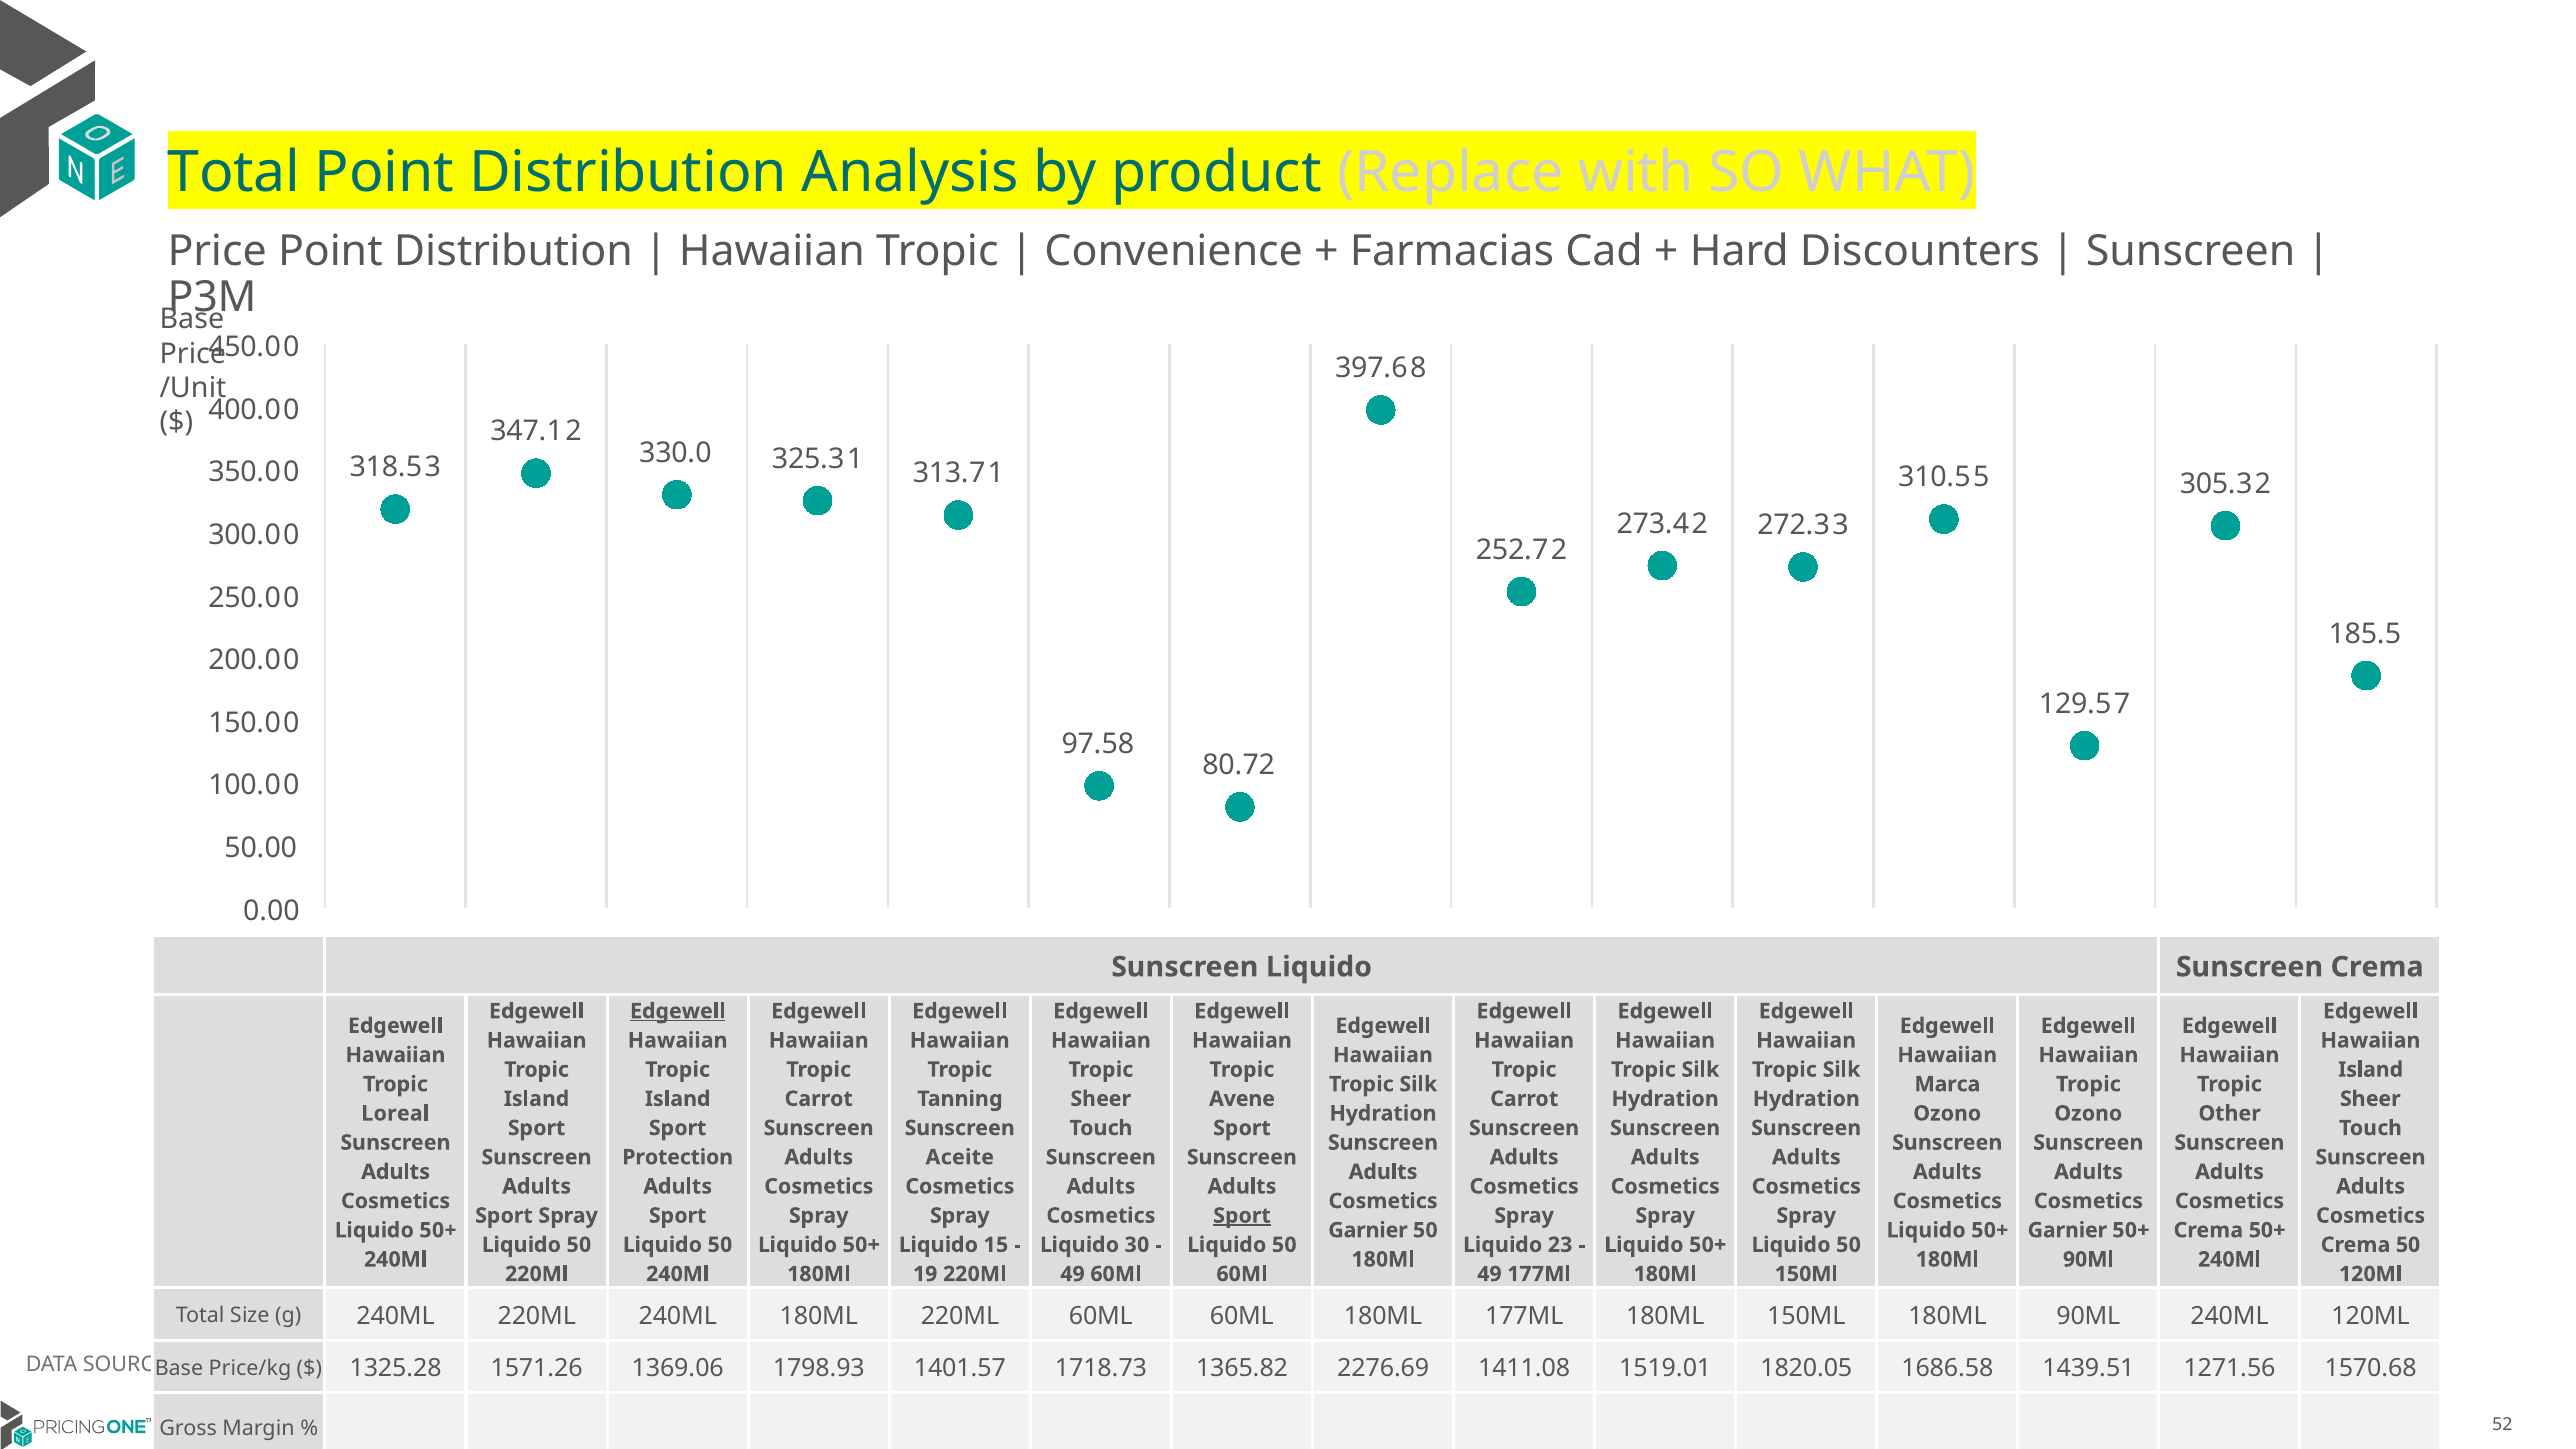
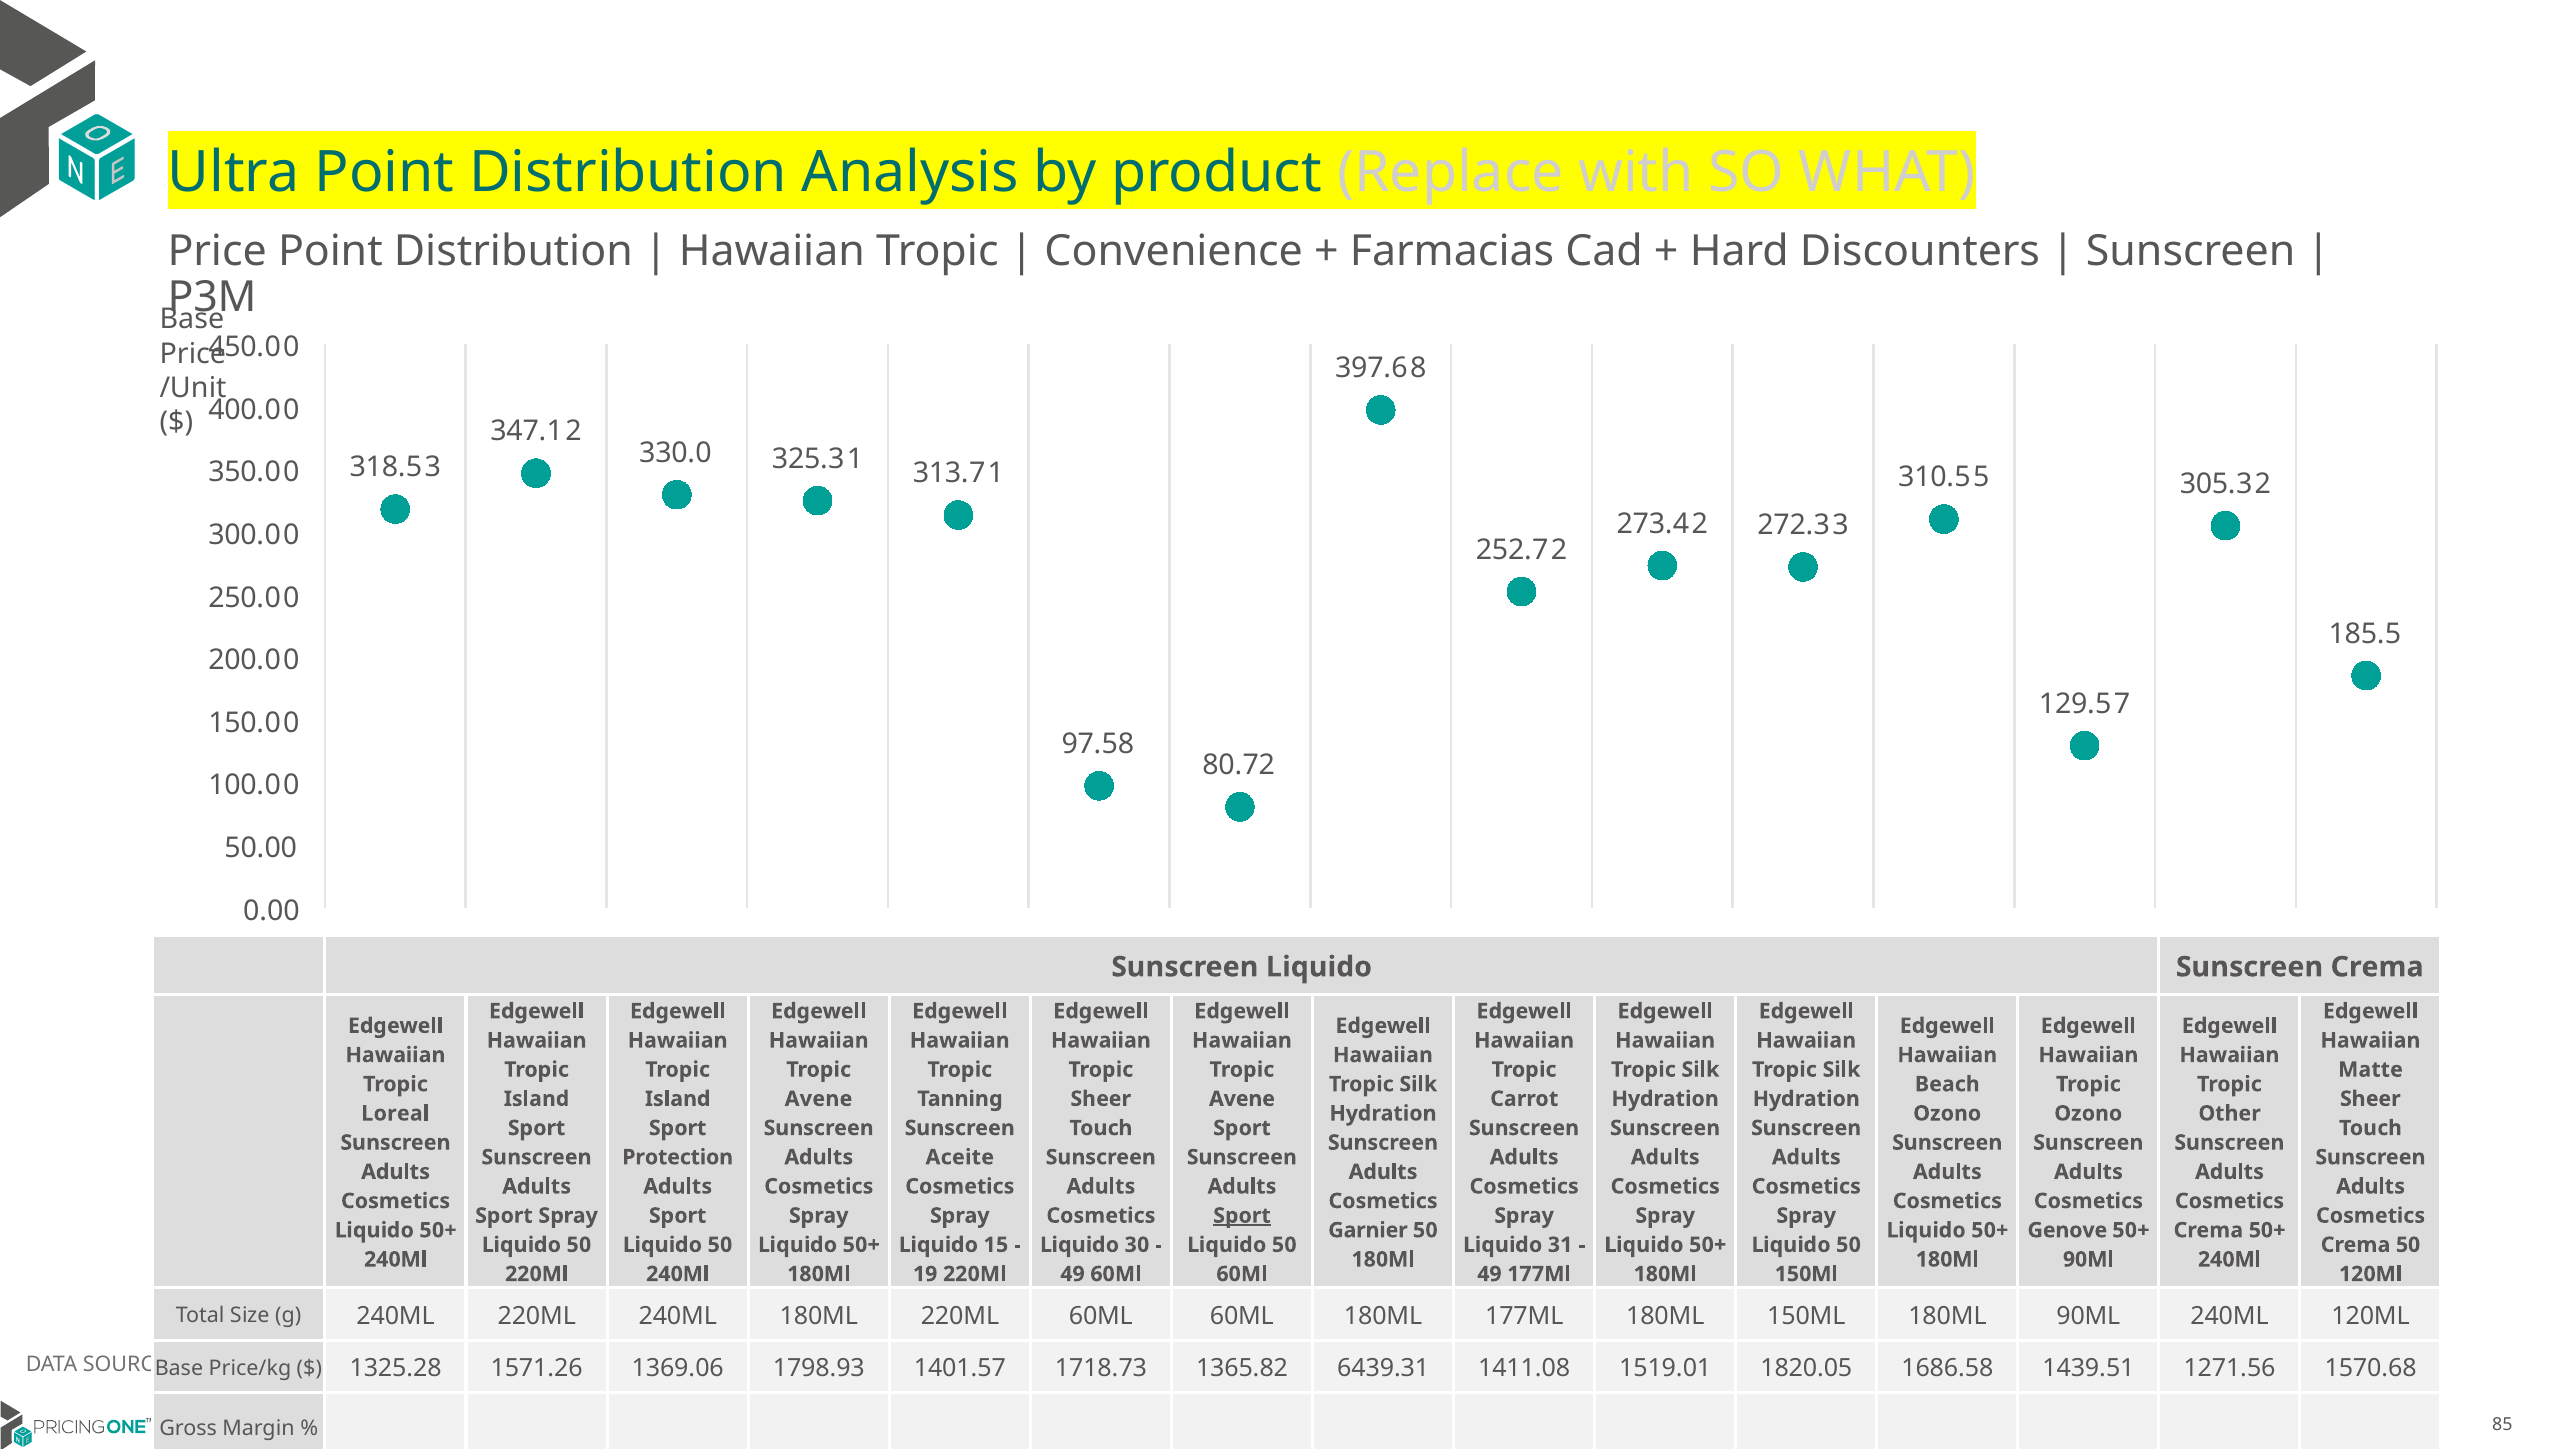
Total: Total -> Ultra (234, 173)
Edgewell underline: present -> none (678, 1011)
Island: Island -> Matte (2370, 1070)
Marca: Marca -> Beach (1947, 1084)
Carrot: Carrot -> Avene (818, 1099)
Garnier: Garnier -> Genove (2067, 1230)
23: 23 -> 31 (1560, 1245)
2276.69: 2276.69 -> 6439.31 (1383, 1369)
52: 52 -> 85 (2502, 1425)
